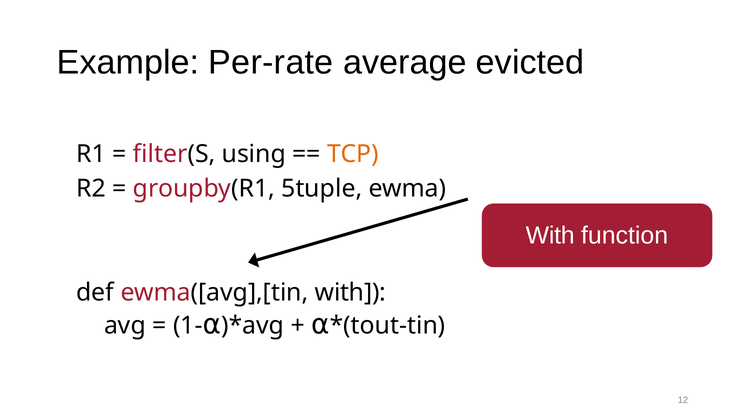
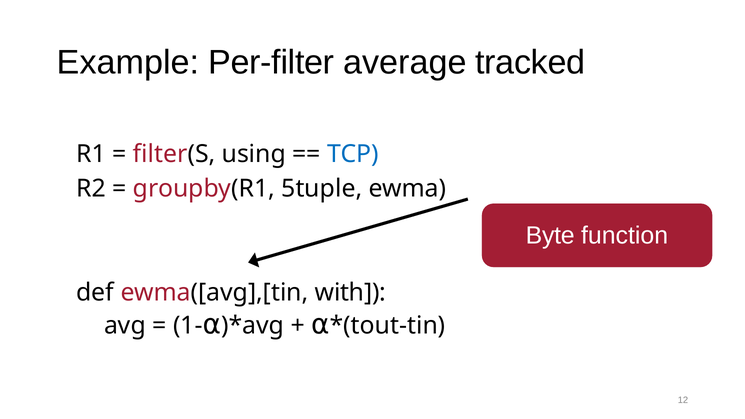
Per-rate: Per-rate -> Per-filter (271, 63)
evicted: evicted -> tracked (530, 63)
TCP colour: orange -> blue (353, 154)
With: With -> Byte (550, 235)
